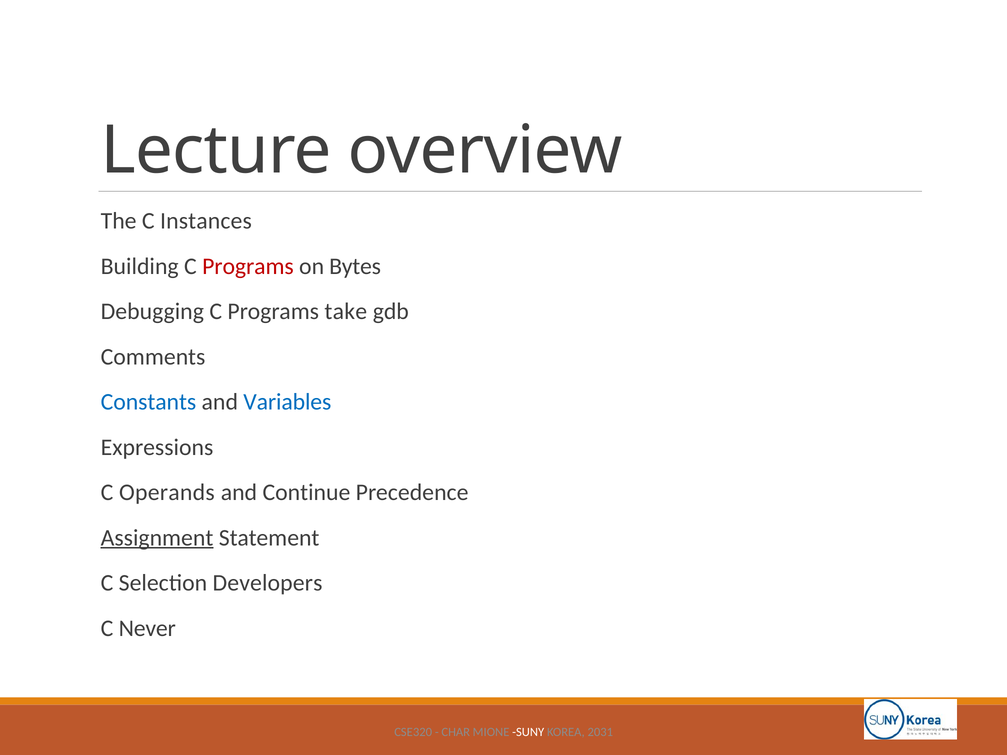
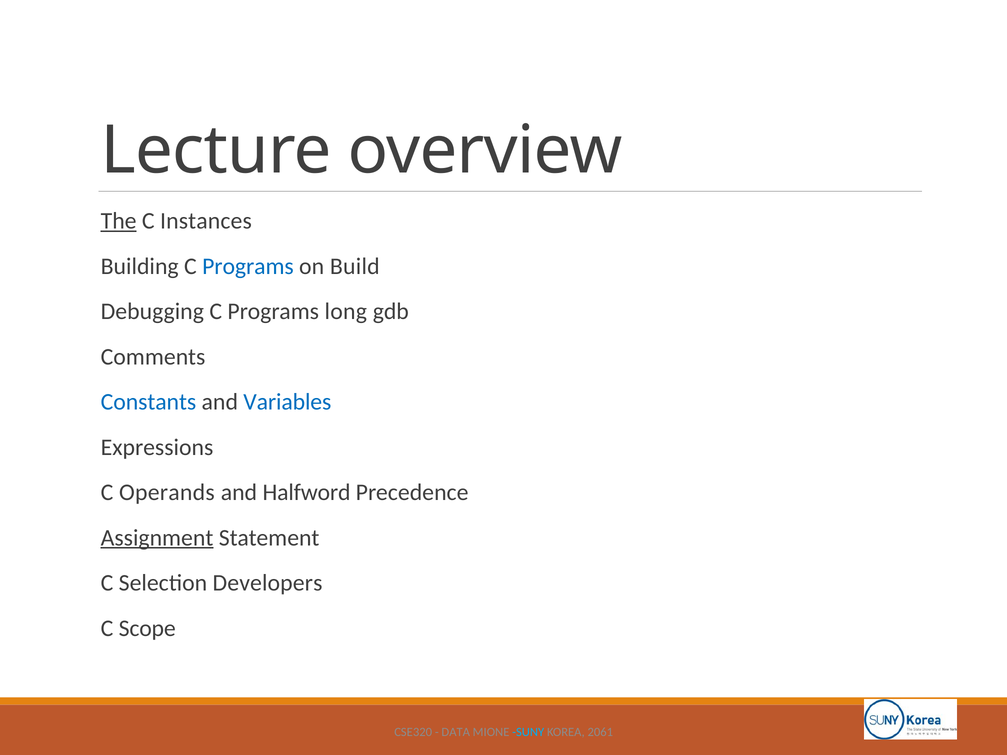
The underline: none -> present (119, 221)
Programs colour: red -> blue (248, 266)
Bytes: Bytes -> Build (355, 266)
take: take -> long (346, 312)
Continue: Continue -> Halfword (307, 493)
Never: Never -> Scope (147, 628)
CHAR: CHAR -> DATA (456, 732)
SUNY colour: white -> light blue (528, 732)
2031: 2031 -> 2061 (600, 732)
